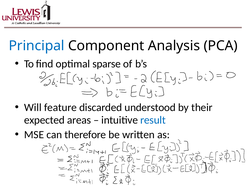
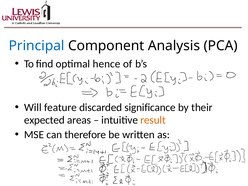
sparse: sparse -> hence (107, 64)
understood: understood -> significance (150, 107)
result colour: blue -> orange (153, 120)
